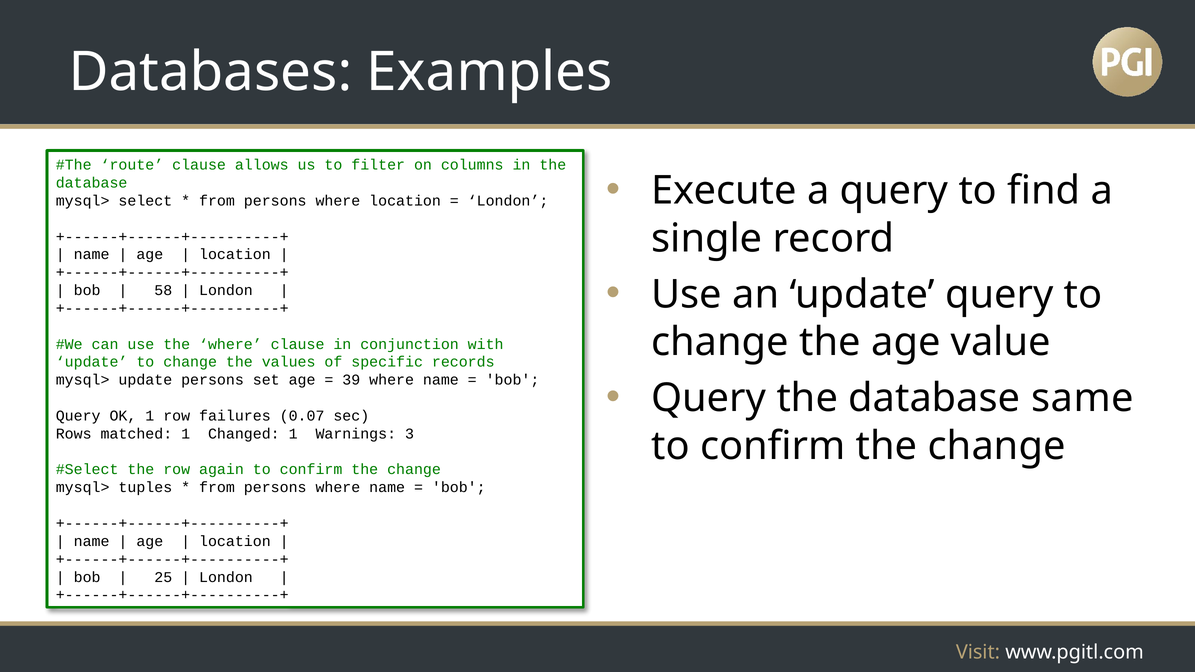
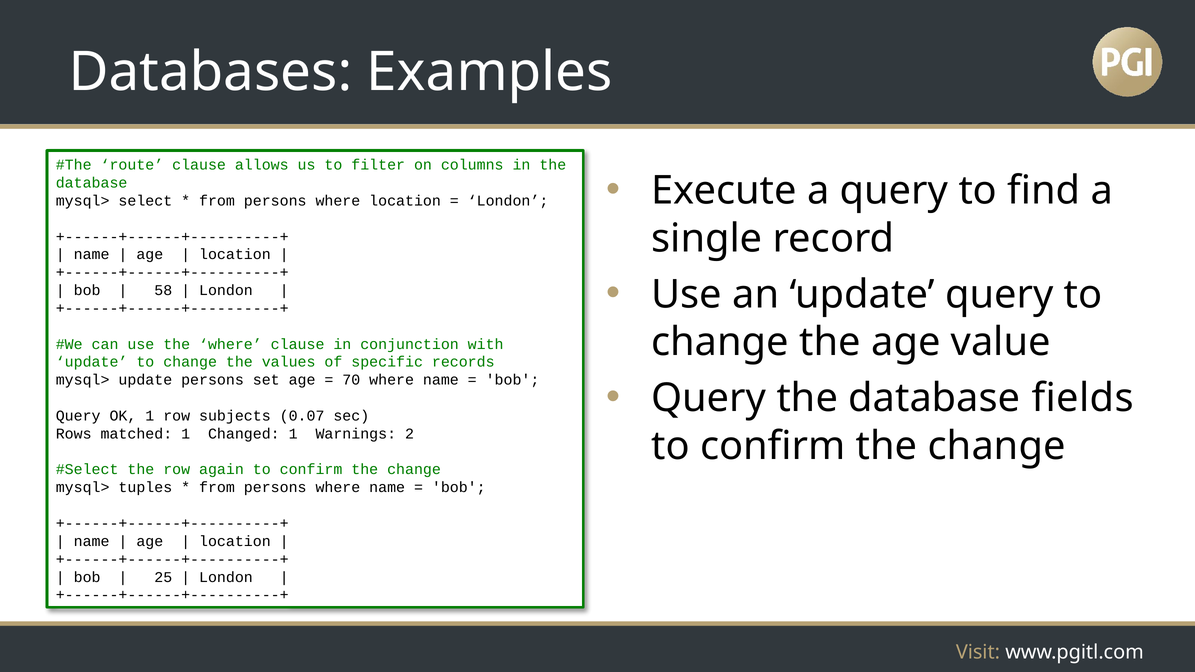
39: 39 -> 70 (351, 380)
same: same -> fields (1083, 398)
failures: failures -> subjects (235, 416)
3: 3 -> 2 (410, 434)
